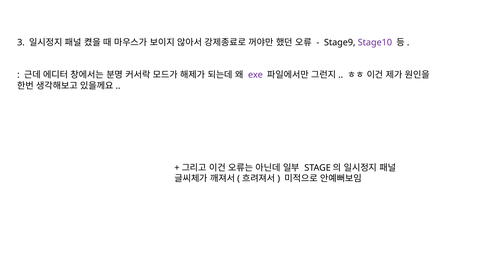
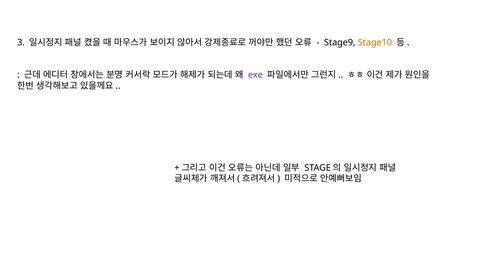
Stage10 colour: purple -> orange (375, 43)
